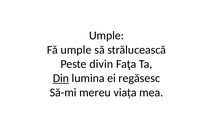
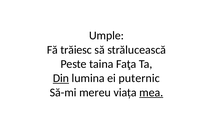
Fă umple: umple -> trăiesc (76, 50)
divin: divin -> taina (101, 64)
regăsesc: regăsesc -> puternic (139, 78)
mea underline: none -> present (151, 92)
